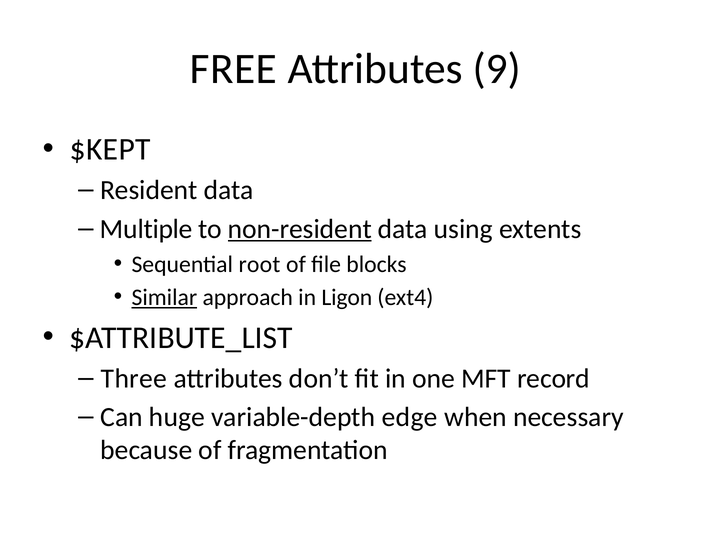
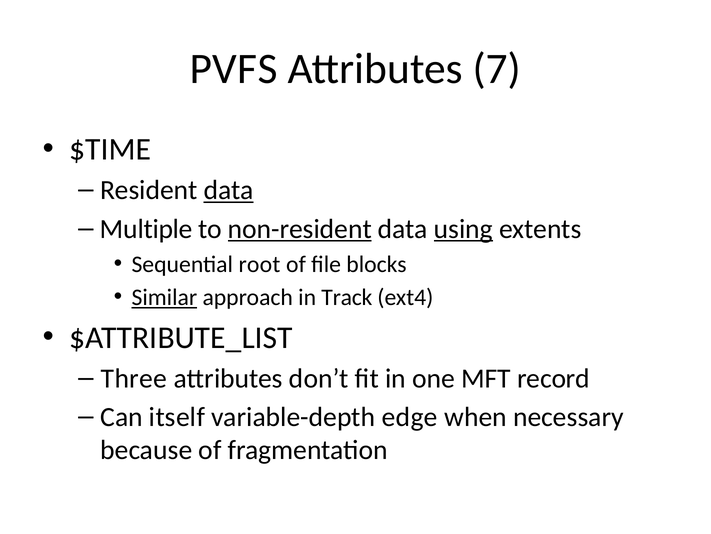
FREE: FREE -> PVFS (234, 69)
9: 9 -> 7 (497, 69)
$KEPT: $KEPT -> $TIME (110, 149)
data underline: none -> present (229, 190)
using underline: none -> present (463, 229)
Ligon: Ligon -> Track (347, 297)
huge: huge -> itself (177, 417)
